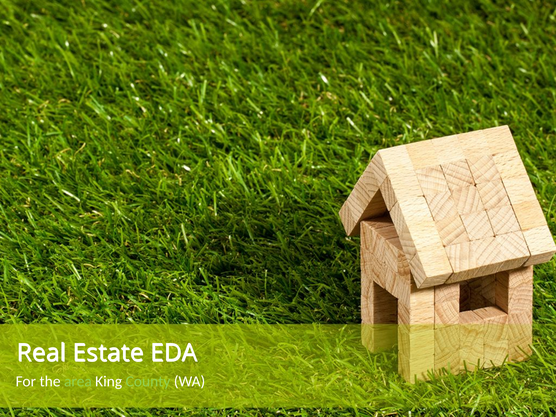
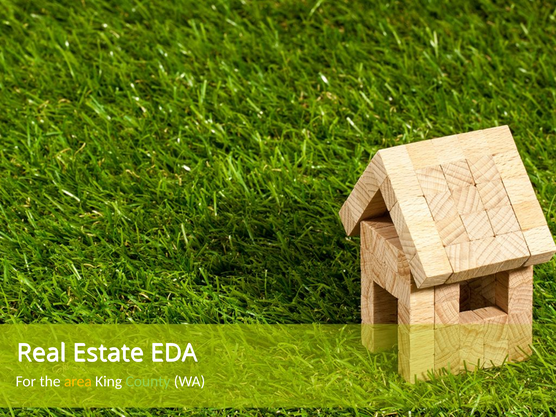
area colour: light green -> yellow (78, 381)
